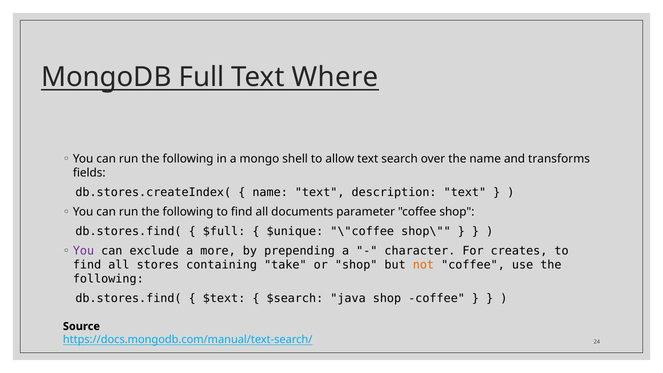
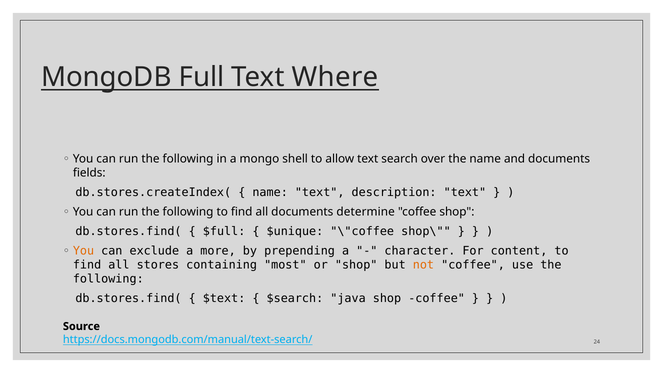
and transforms: transforms -> documents (559, 159)
parameter: parameter -> determine (366, 212)
You colour: purple -> orange (84, 251)
creates: creates -> content (519, 251)
take: take -> most (285, 265)
